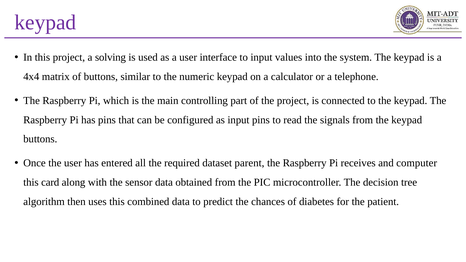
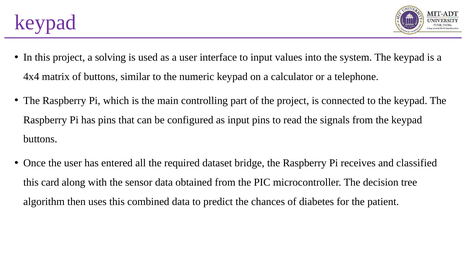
parent: parent -> bridge (250, 163)
computer: computer -> classified (417, 163)
